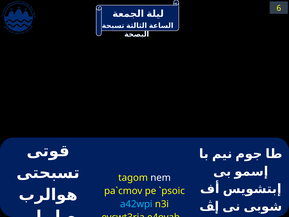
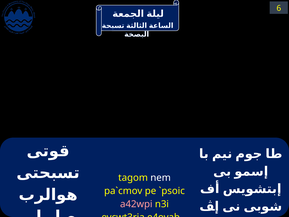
a42wpi colour: light blue -> pink (136, 204)
